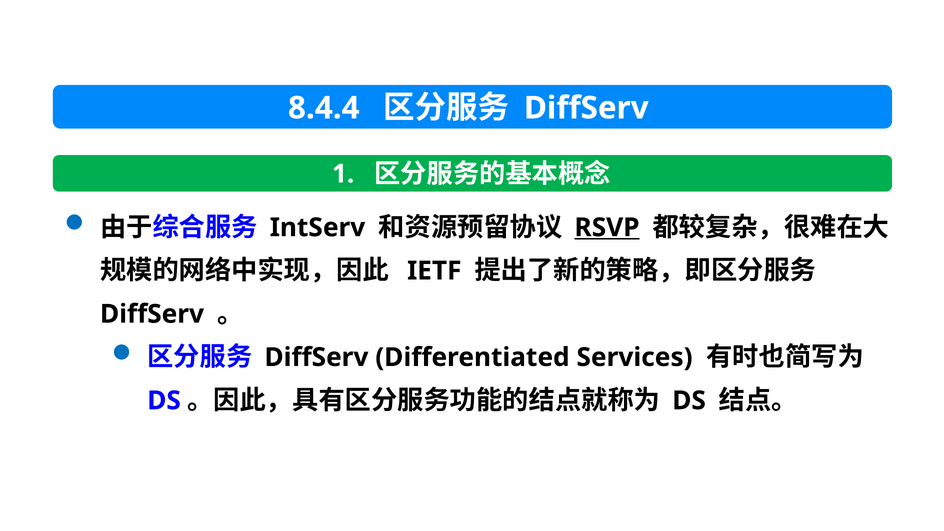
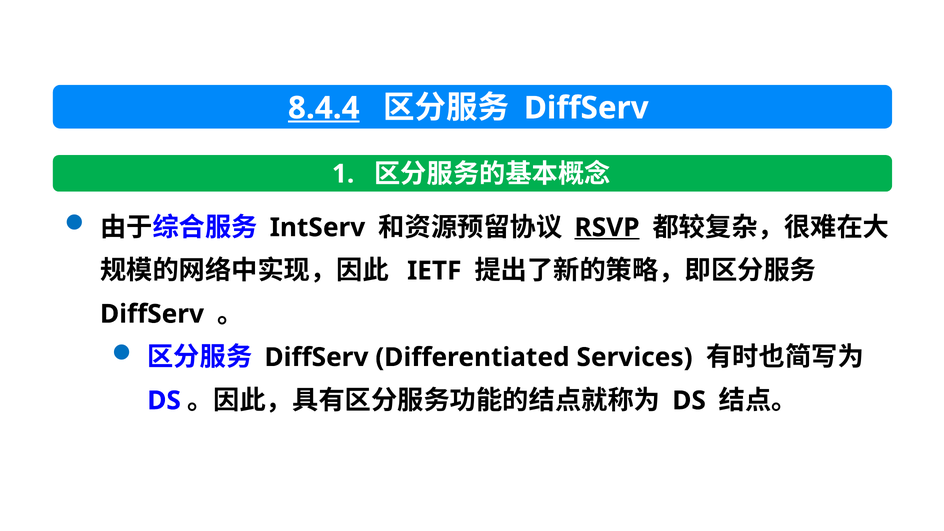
8.4.4 underline: none -> present (324, 108)
